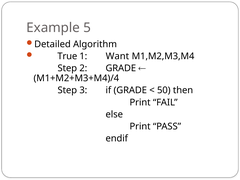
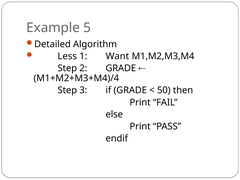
True: True -> Less (67, 56)
